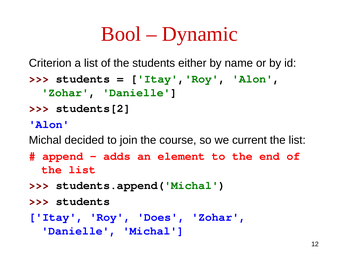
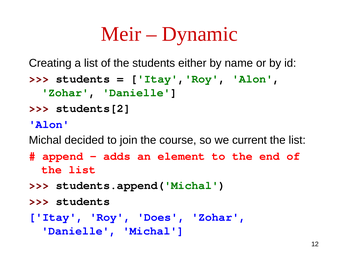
Bool: Bool -> Meir (121, 34)
Criterion: Criterion -> Creating (50, 63)
